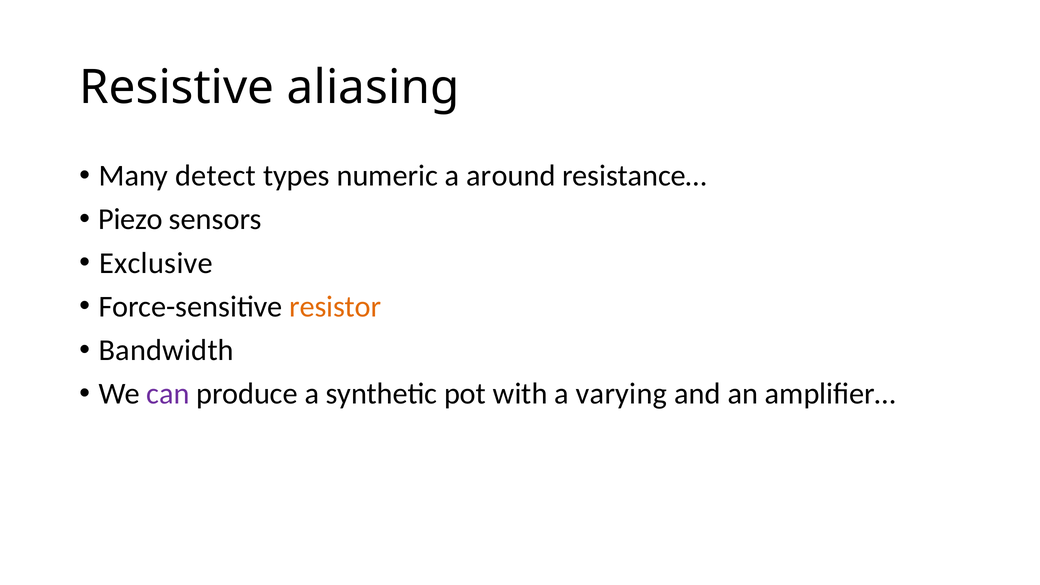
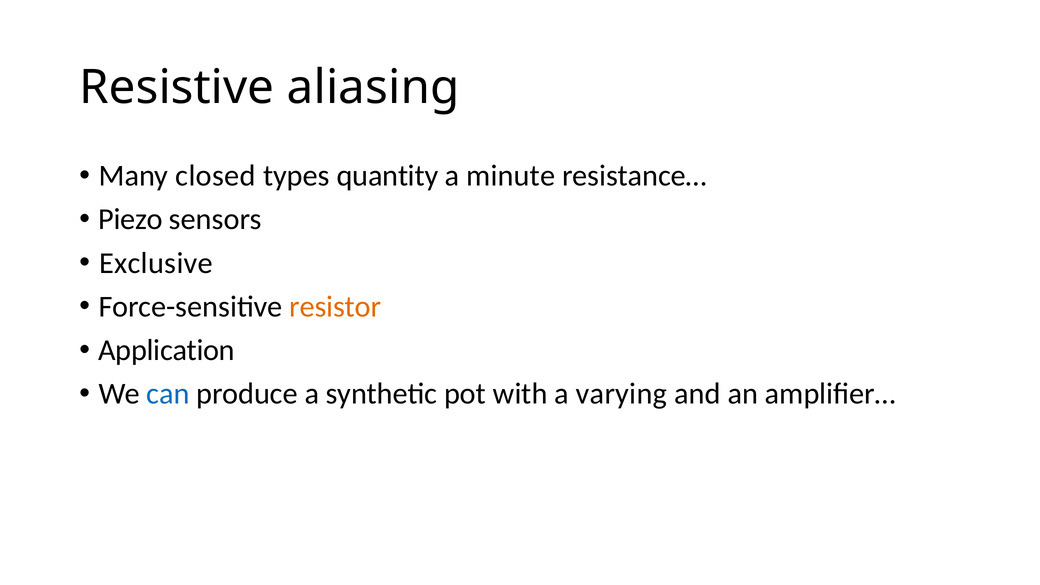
detect: detect -> closed (215, 176)
numeric: numeric -> quantity (387, 176)
around: around -> minute (511, 176)
Bandwidth: Bandwidth -> Application (167, 350)
can colour: purple -> blue (168, 394)
